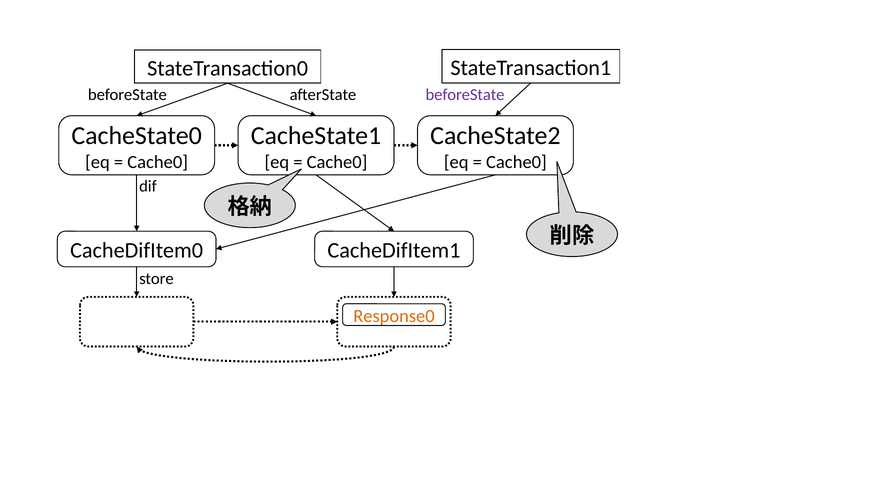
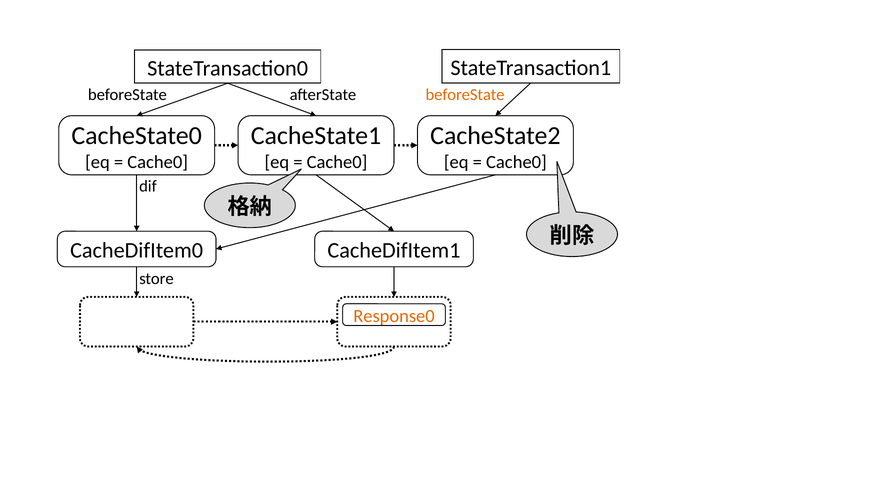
beforeState colour: purple -> orange (465, 95)
